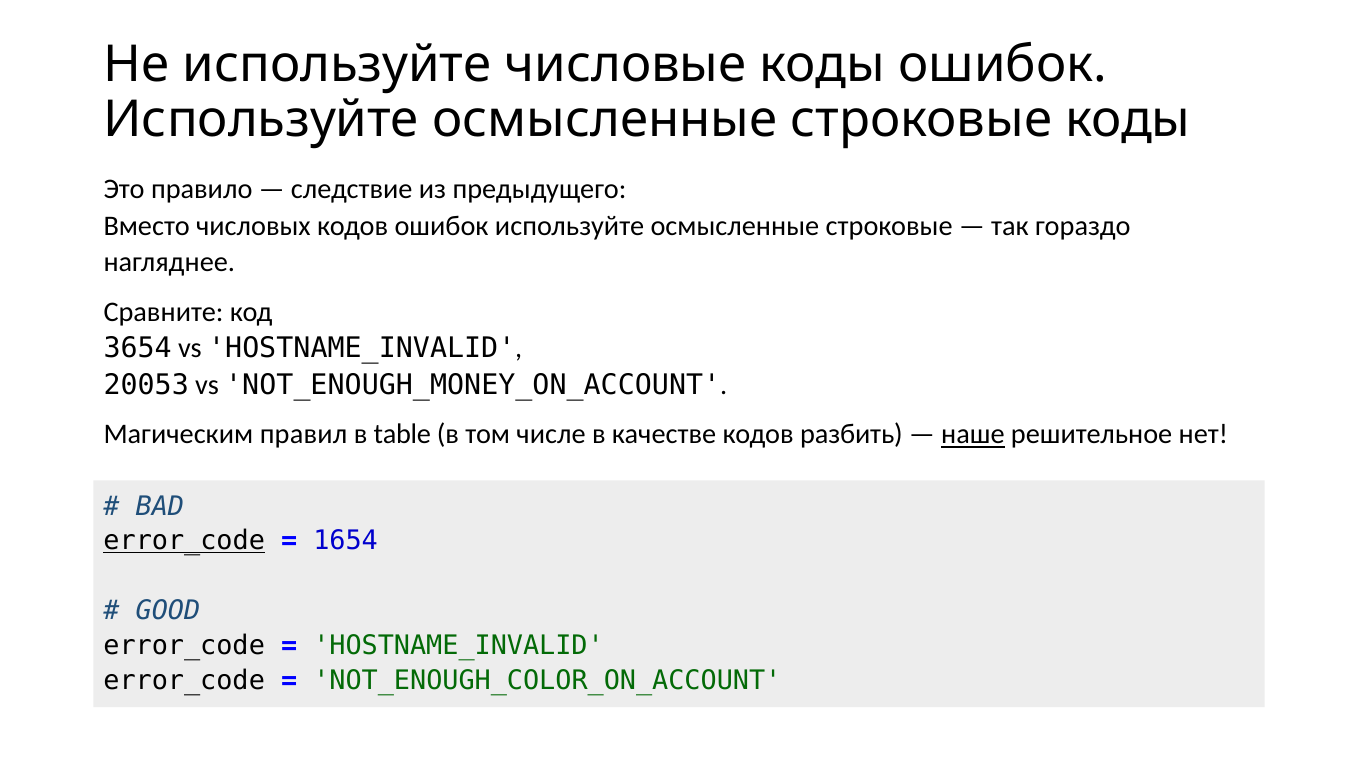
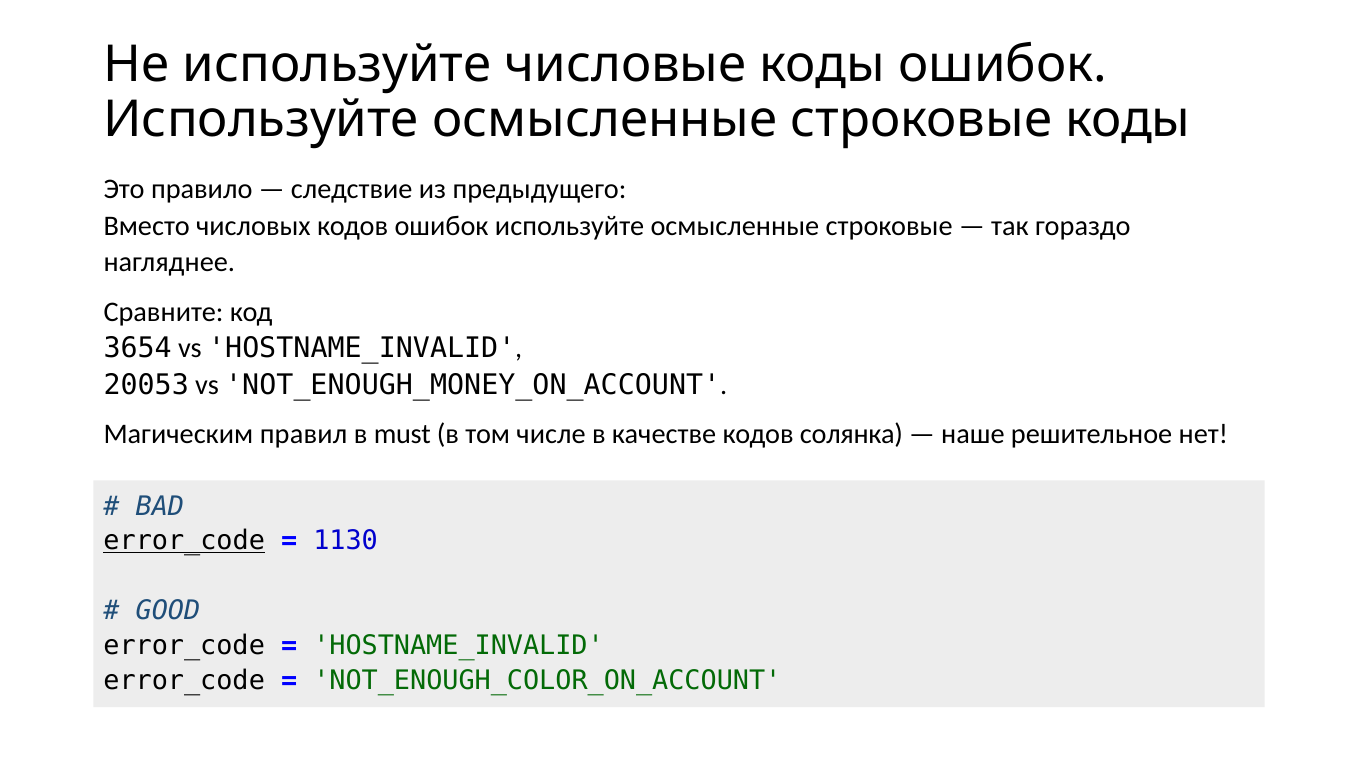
table: table -> must (402, 434)
разбить: разбить -> солянка (852, 434)
наше underline: present -> none (973, 434)
1654: 1654 -> 1130 (346, 541)
